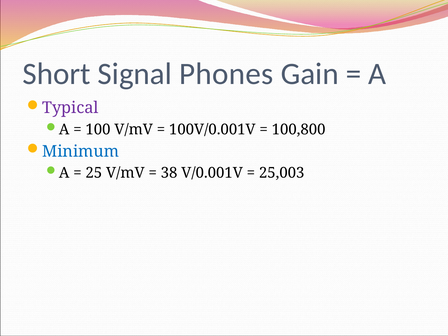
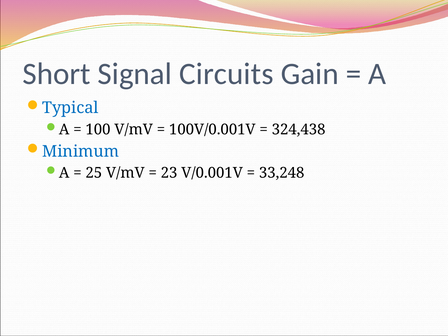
Phones: Phones -> Circuits (226, 74)
Typical colour: purple -> blue (70, 108)
100,800: 100,800 -> 324,438 (299, 129)
38: 38 -> 23 (169, 173)
25,003: 25,003 -> 33,248 (282, 173)
